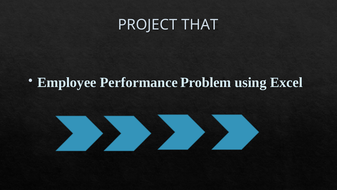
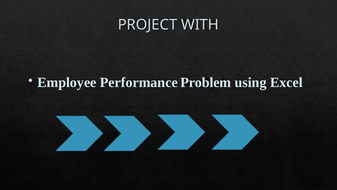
THAT: THAT -> WITH (200, 25)
